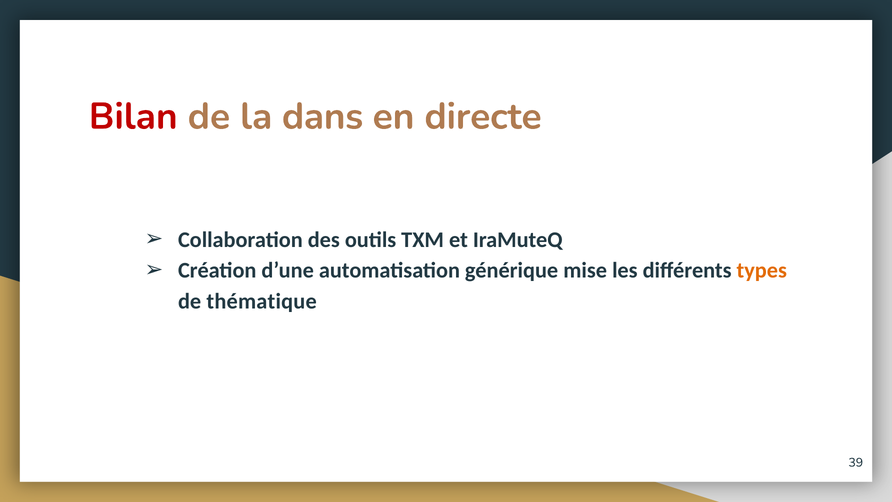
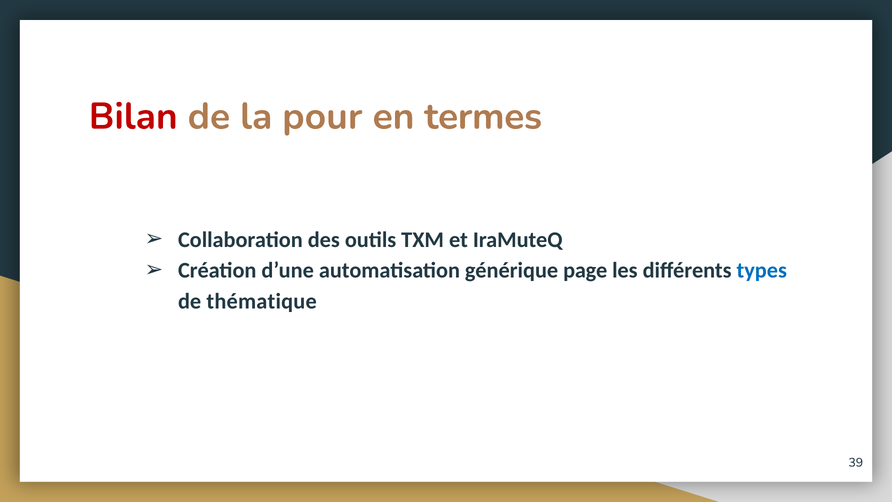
dans: dans -> pour (322, 116)
directe: directe -> termes (483, 116)
mise: mise -> page (585, 270)
types colour: orange -> blue (762, 270)
